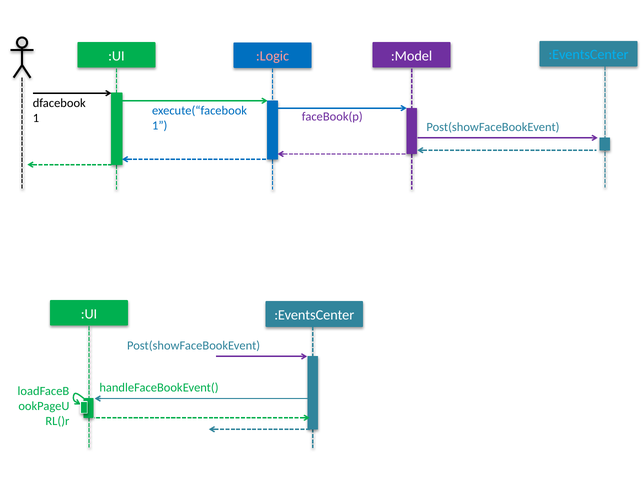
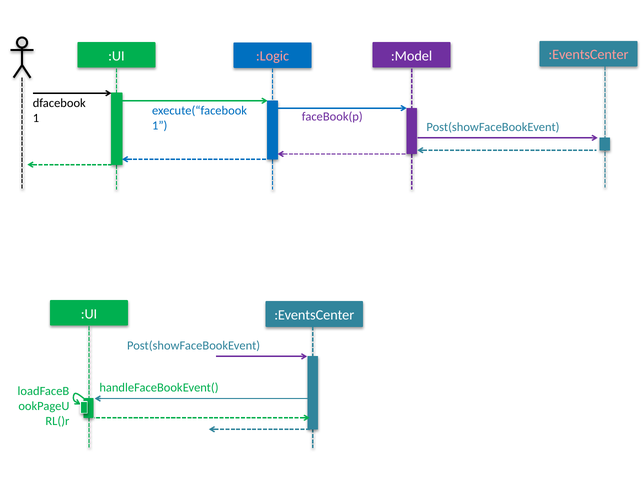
:EventsCenter colour: light blue -> pink (588, 55)
